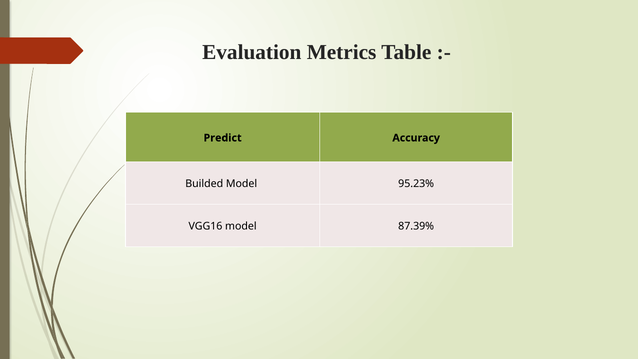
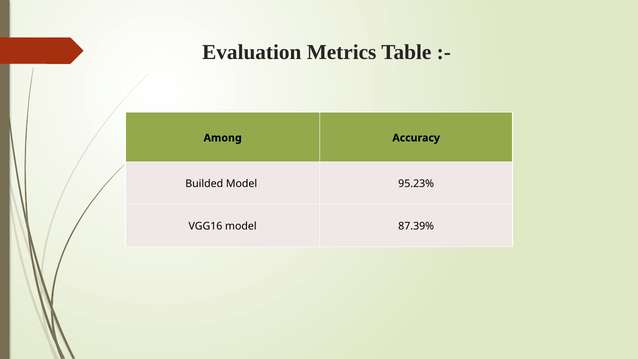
Predict: Predict -> Among (223, 138)
